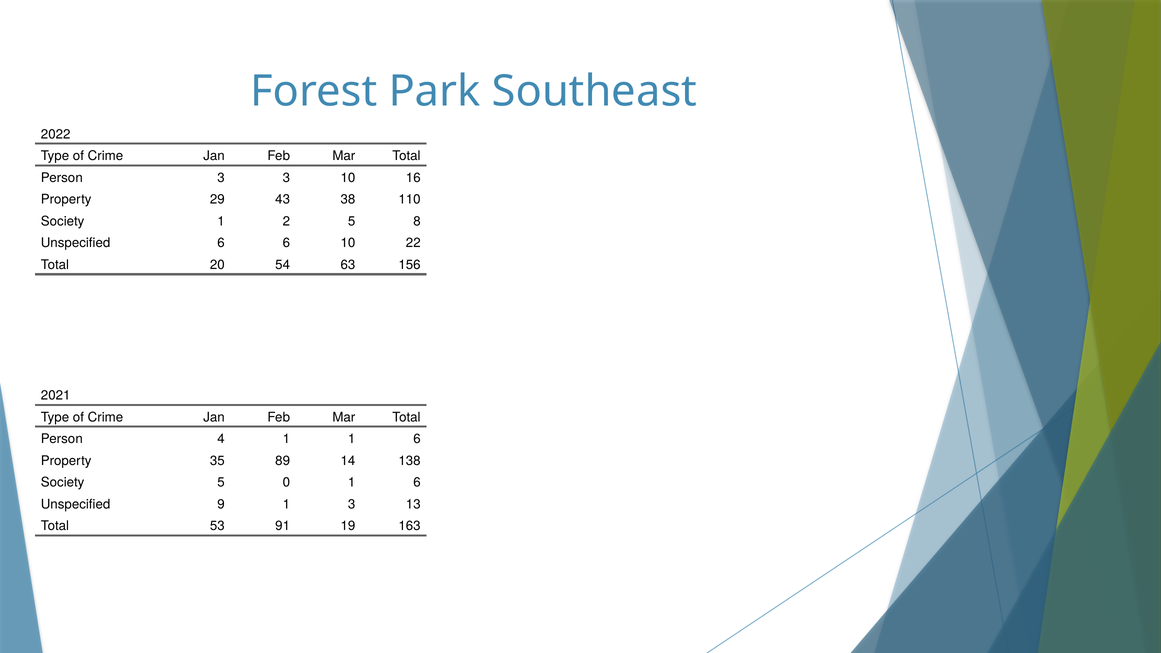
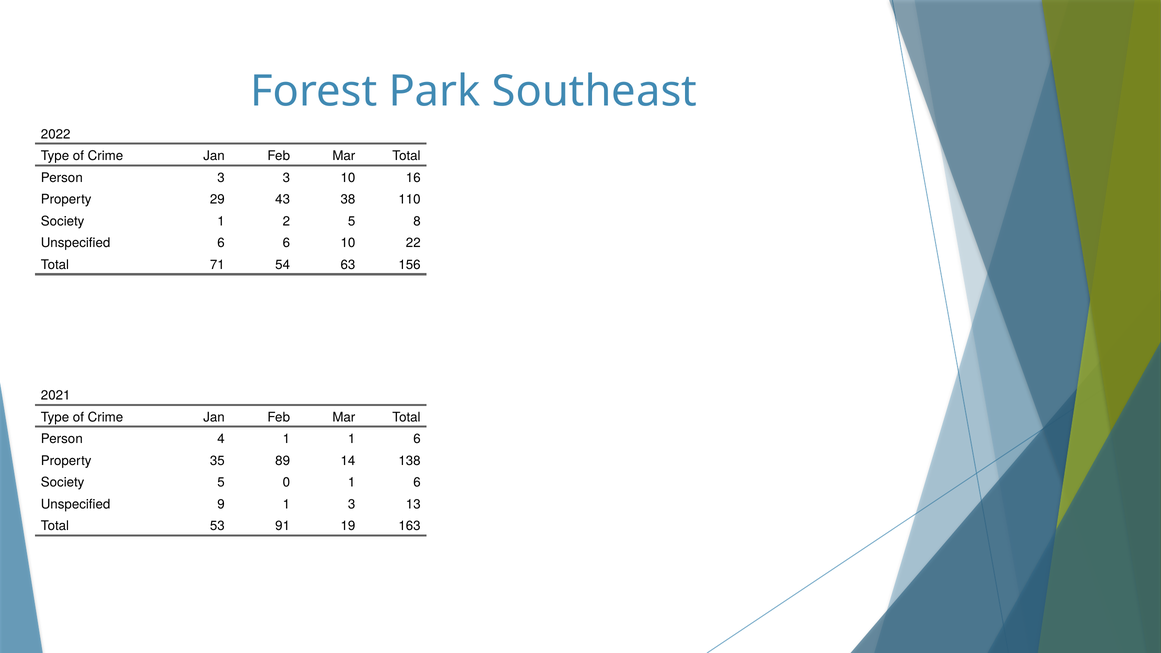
20: 20 -> 71 (217, 265)
